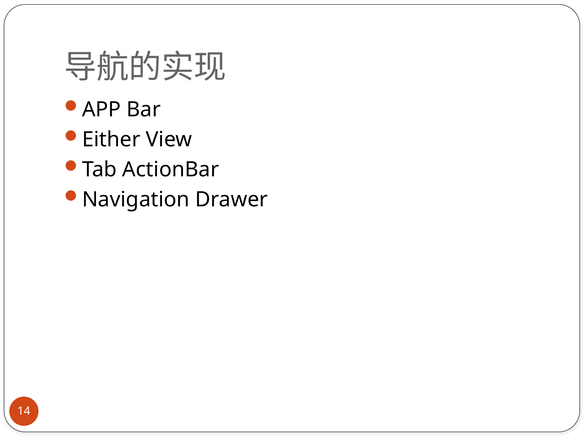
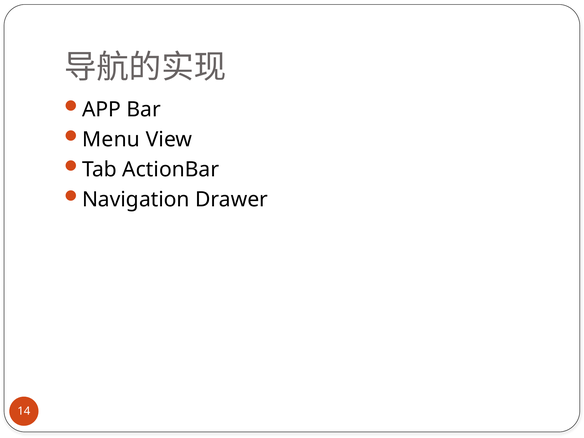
Either: Either -> Menu (111, 139)
